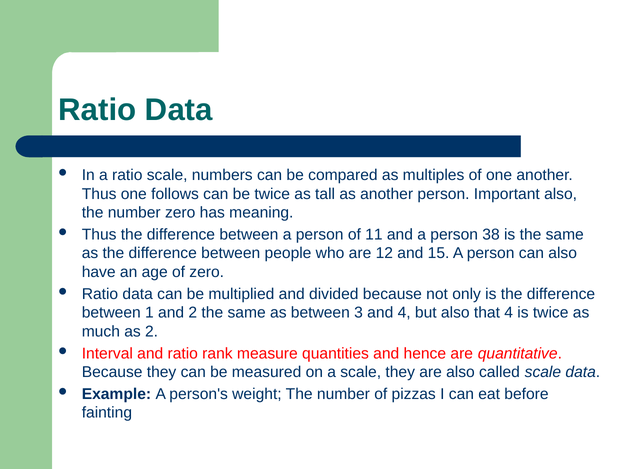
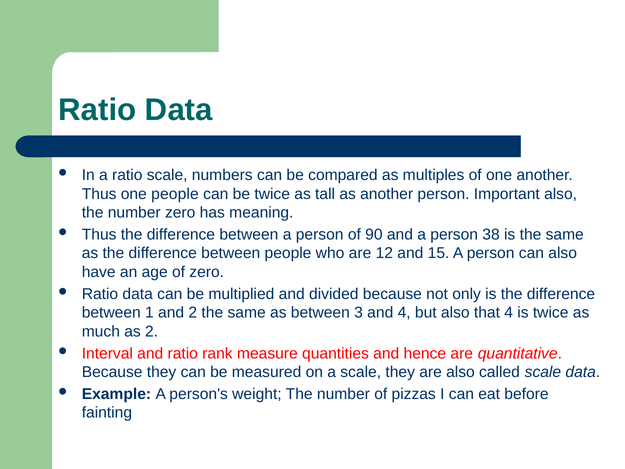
one follows: follows -> people (175, 194)
11: 11 -> 90 (374, 234)
